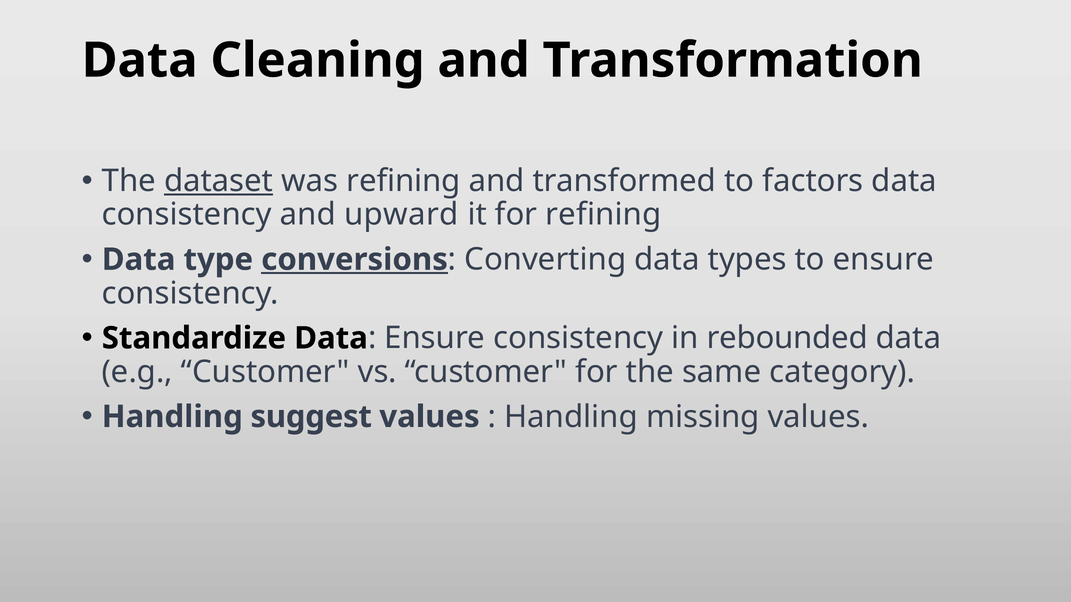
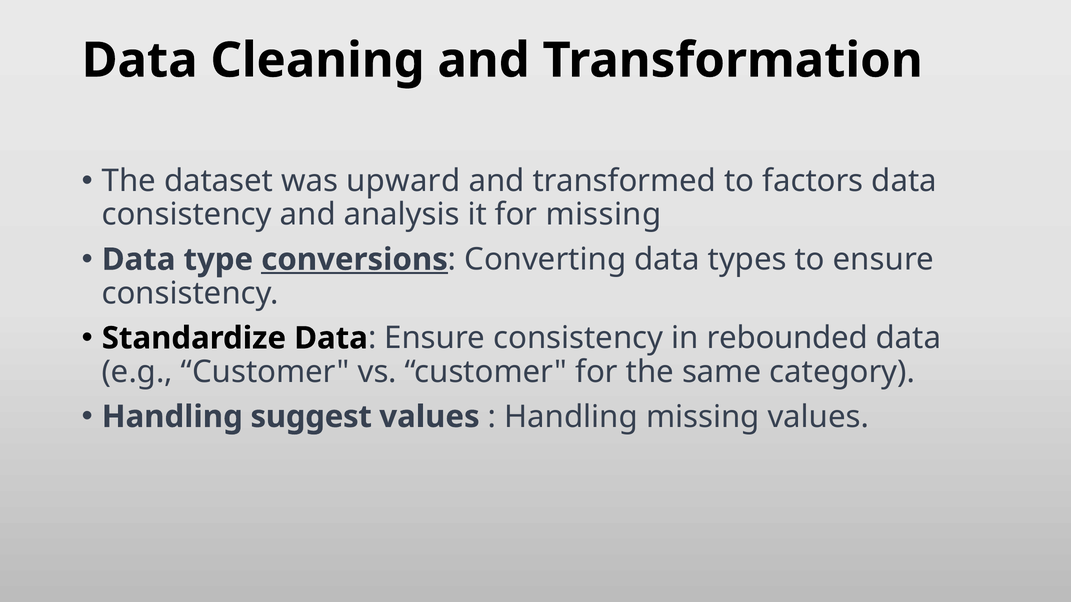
dataset underline: present -> none (219, 181)
was refining: refining -> upward (403, 181)
upward: upward -> analysis (402, 215)
for refining: refining -> missing (603, 215)
